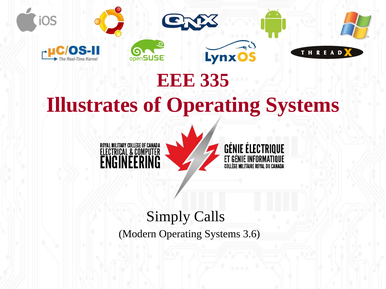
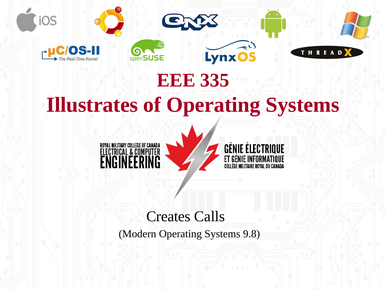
Simply: Simply -> Creates (168, 217)
3.6: 3.6 -> 9.8 (252, 234)
